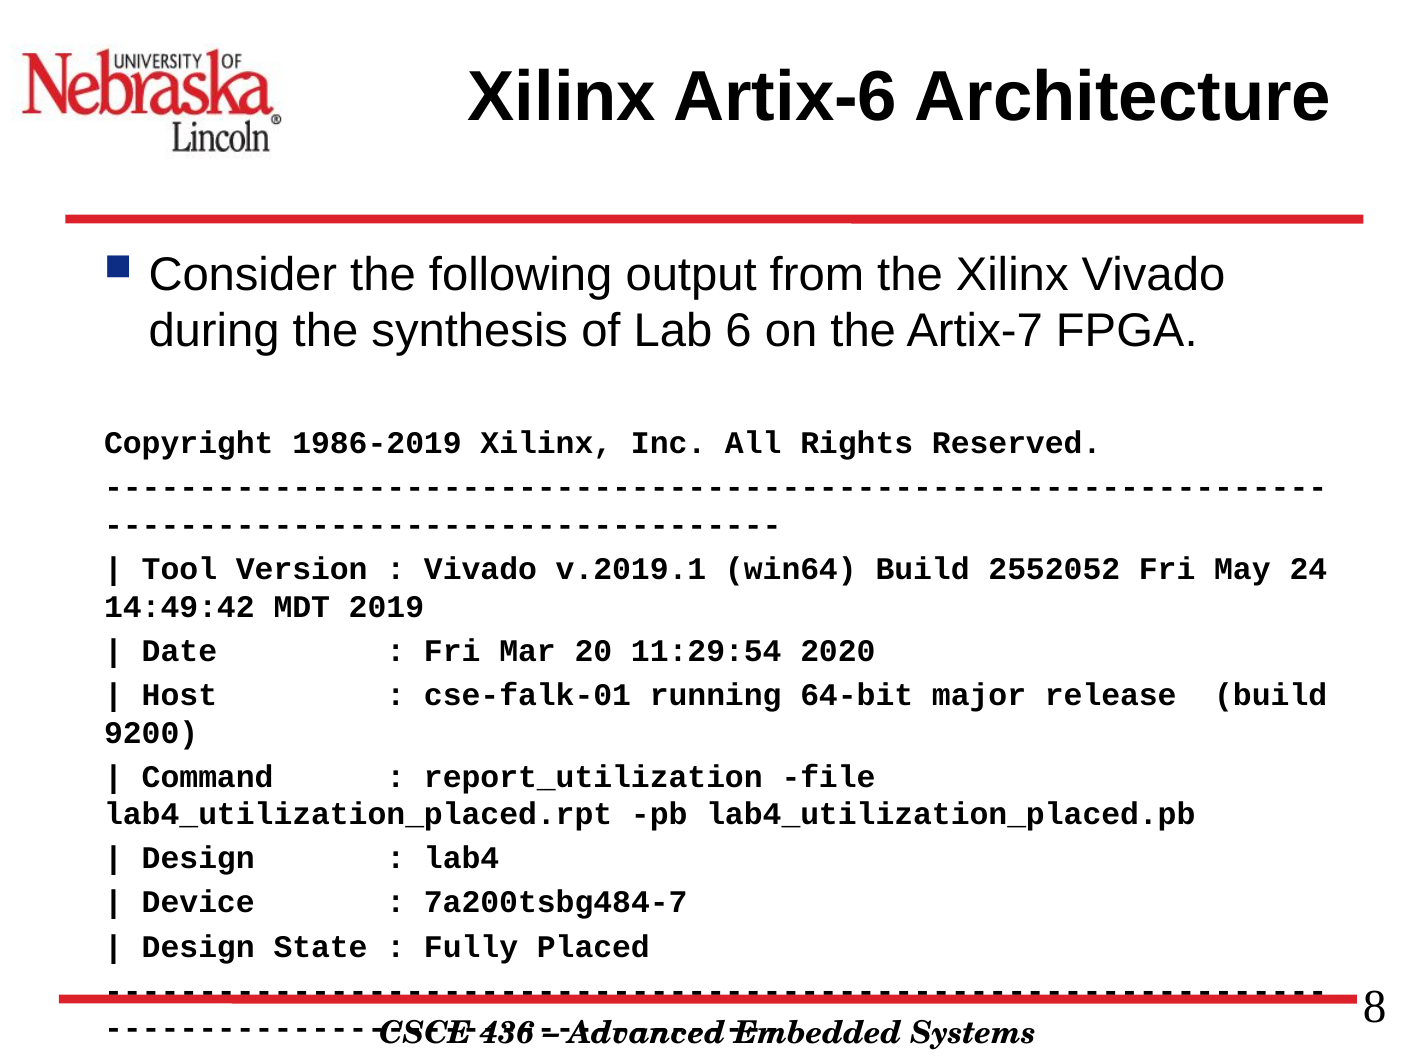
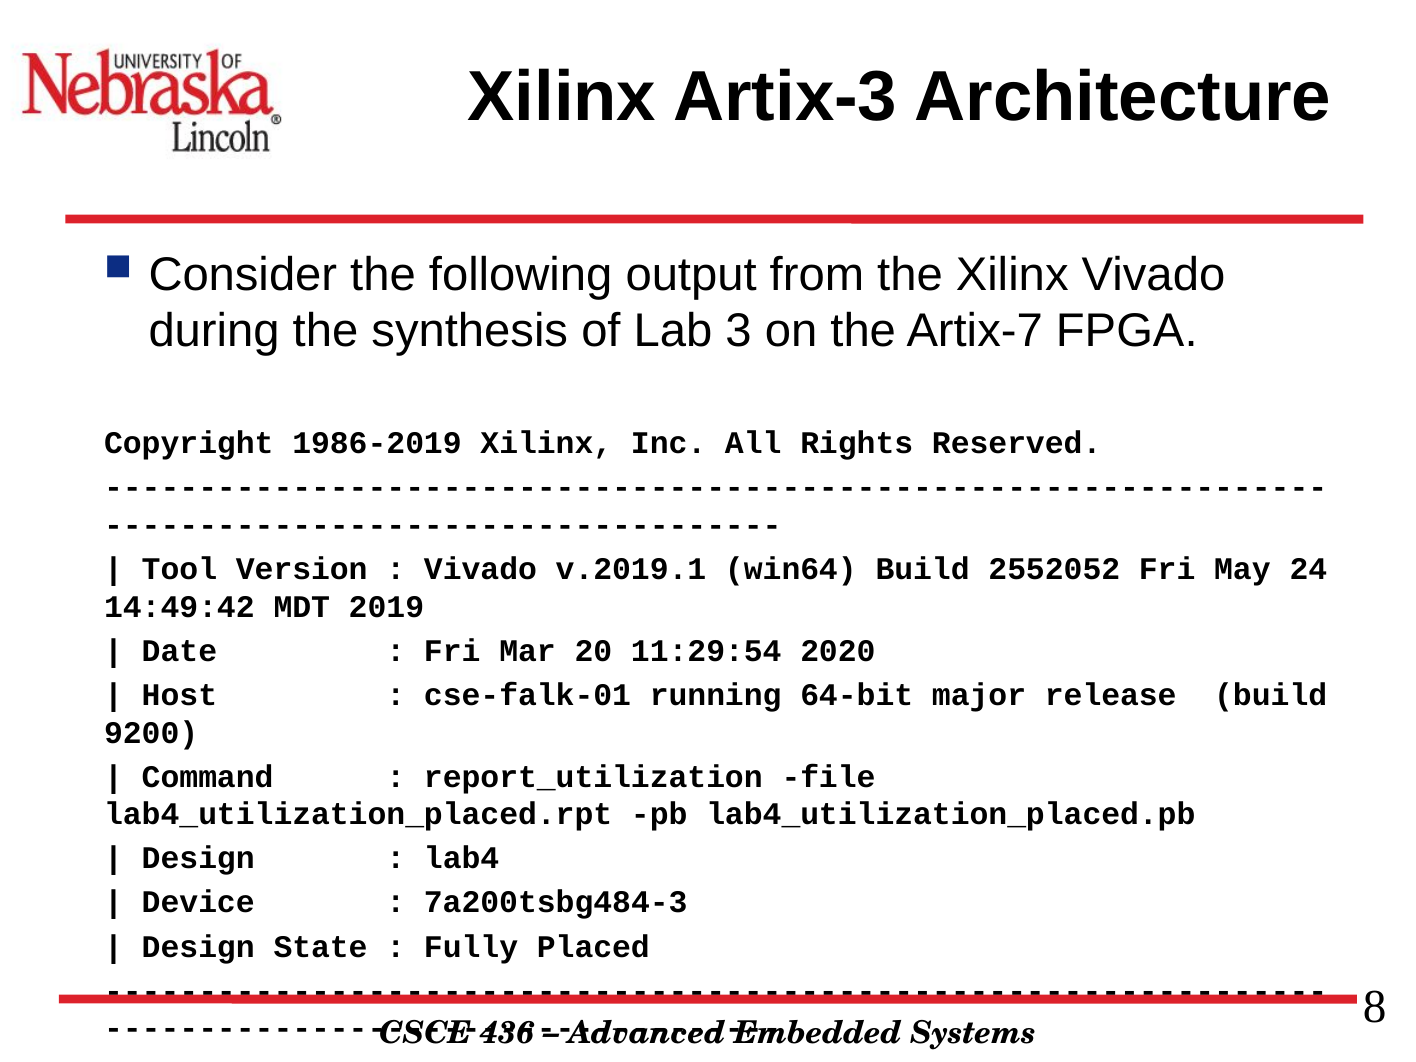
Artix-6: Artix-6 -> Artix-3 (785, 97)
Lab 6: 6 -> 3 (739, 331)
7a200tsbg484-7: 7a200tsbg484-7 -> 7a200tsbg484-3 (556, 903)
